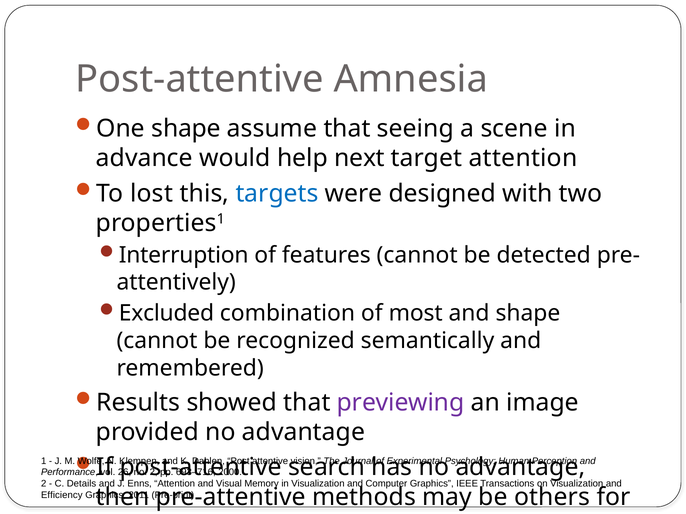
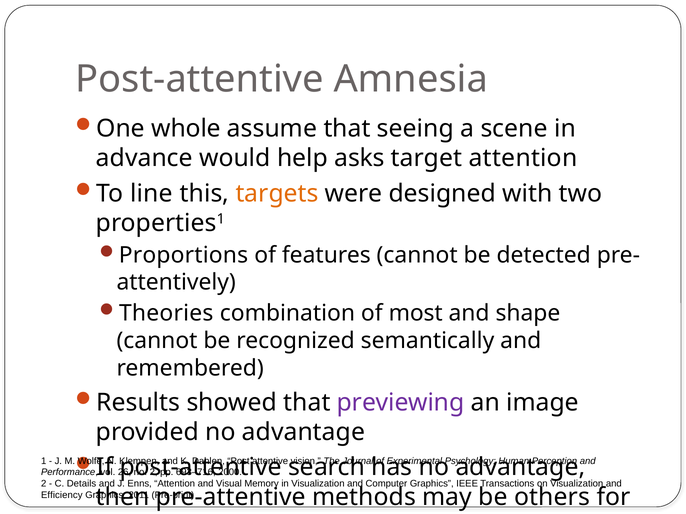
One shape: shape -> whole (186, 129)
next: next -> asks (360, 158)
lost: lost -> line (152, 194)
targets colour: blue -> orange (277, 194)
Interruption: Interruption -> Proportions (183, 255)
Excluded: Excluded -> Theories (166, 314)
